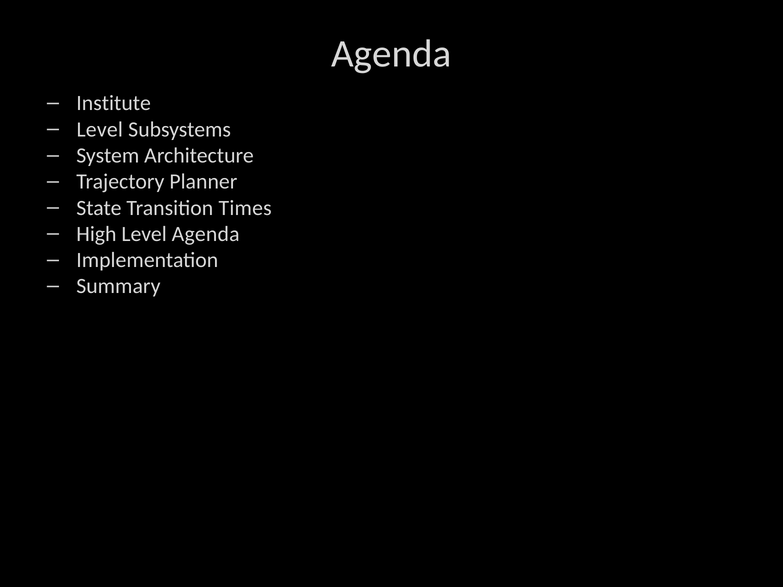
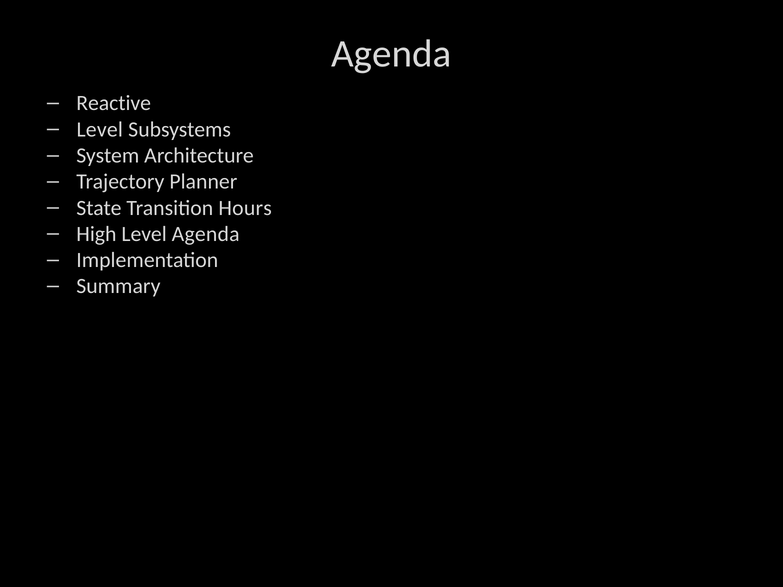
Institute: Institute -> Reactive (114, 103)
Times: Times -> Hours (245, 208)
